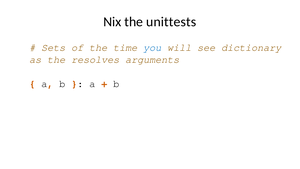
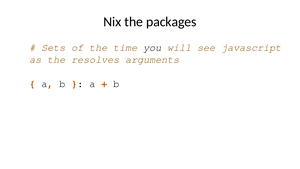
unittests: unittests -> packages (171, 22)
you colour: blue -> black (152, 48)
dictionary: dictionary -> javascript (251, 48)
